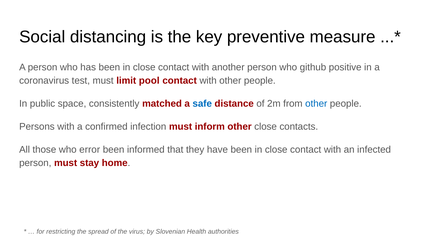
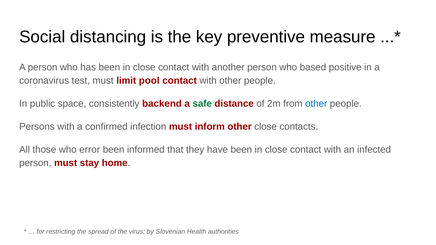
github: github -> based (313, 67)
matched: matched -> backend (162, 104)
safe colour: blue -> green (202, 104)
